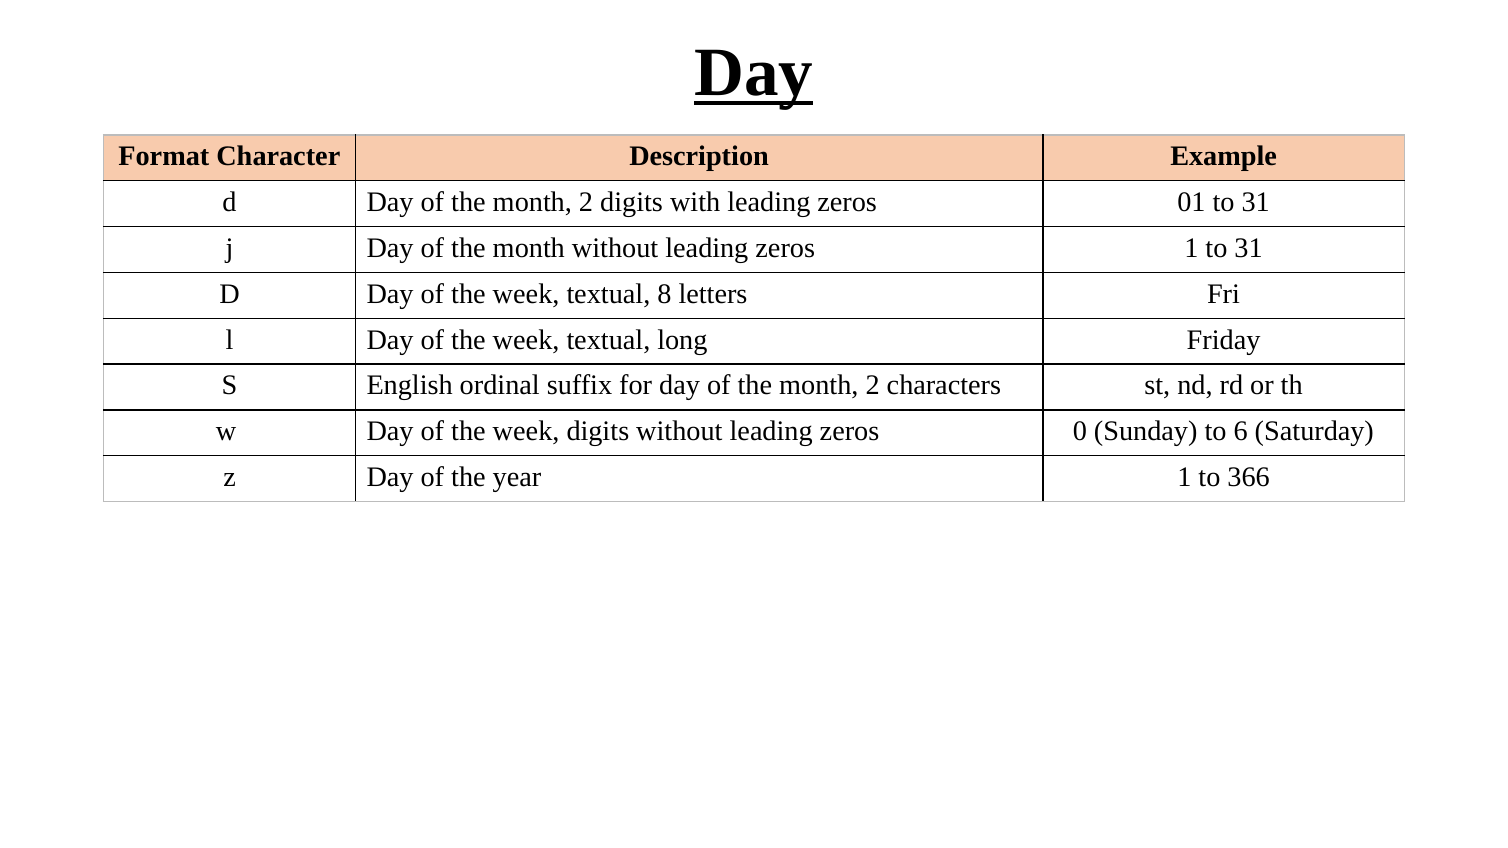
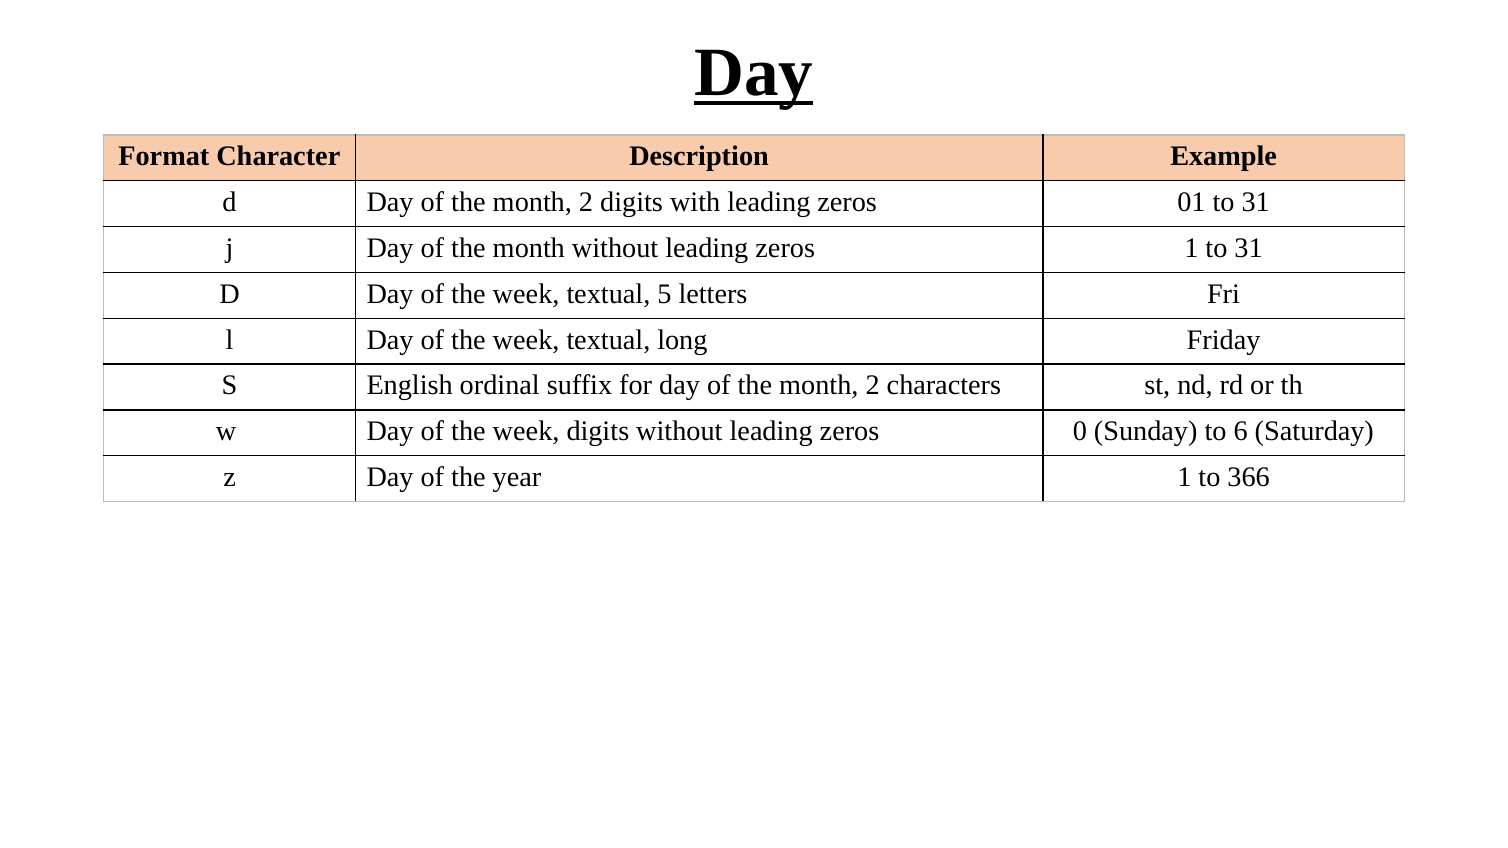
8: 8 -> 5 (664, 294)
